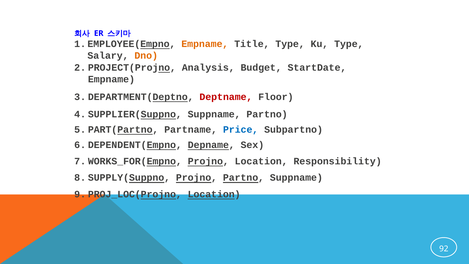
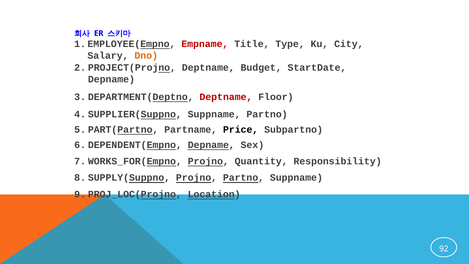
Empname colour: orange -> red (205, 44)
Ku Type: Type -> City (349, 44)
Analysis: Analysis -> Deptname (208, 67)
Empname: Empname -> Depname (111, 79)
Price colour: blue -> black (241, 130)
Projno Location: Location -> Quantity (261, 161)
